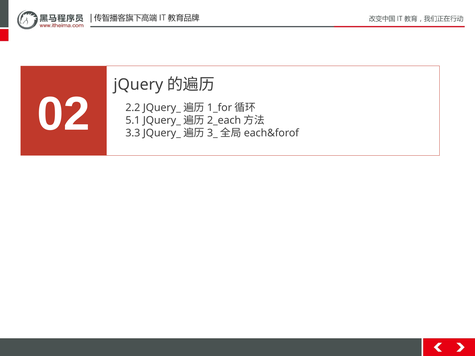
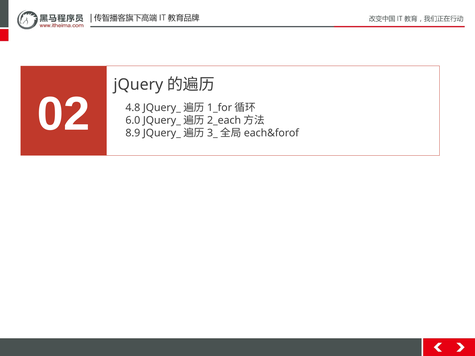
2.2: 2.2 -> 4.8 (133, 108)
5.1: 5.1 -> 6.0 (133, 120)
3.3: 3.3 -> 8.9 (133, 133)
